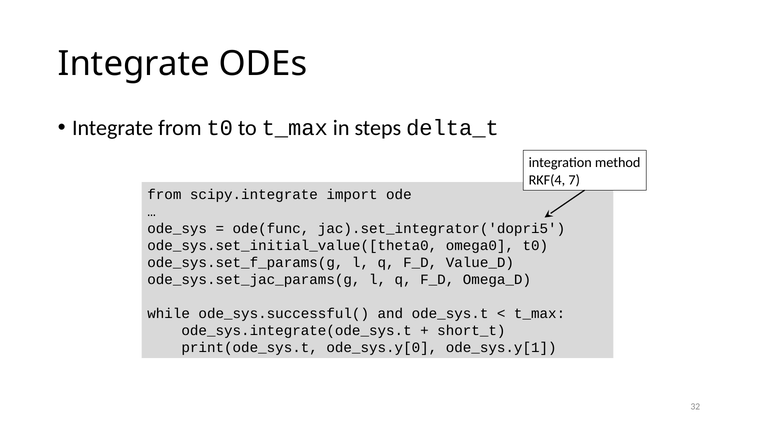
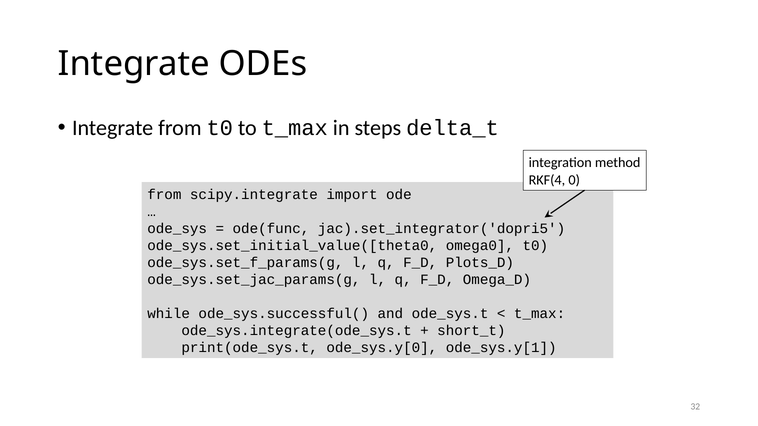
7: 7 -> 0 (574, 180)
Value_D: Value_D -> Plots_D (480, 263)
